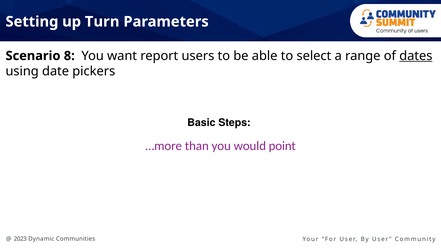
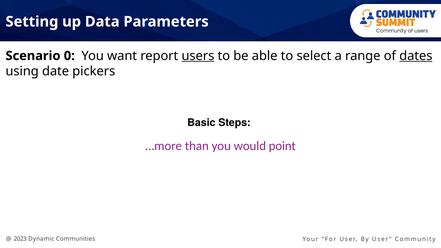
Turn: Turn -> Data (102, 22)
8: 8 -> 0 (69, 56)
users underline: none -> present (198, 56)
